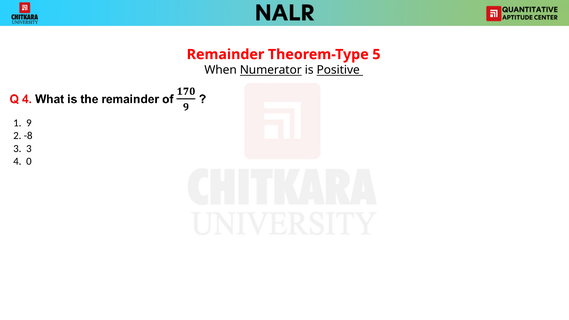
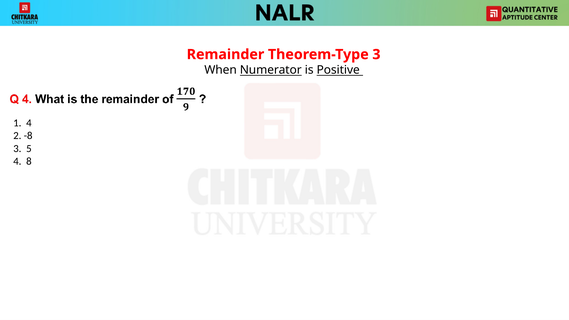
Theorem-Type 5: 5 -> 3 (376, 54)
1 9: 9 -> 4 (29, 123)
3 3: 3 -> 5 (29, 149)
0: 0 -> 8 (29, 161)
